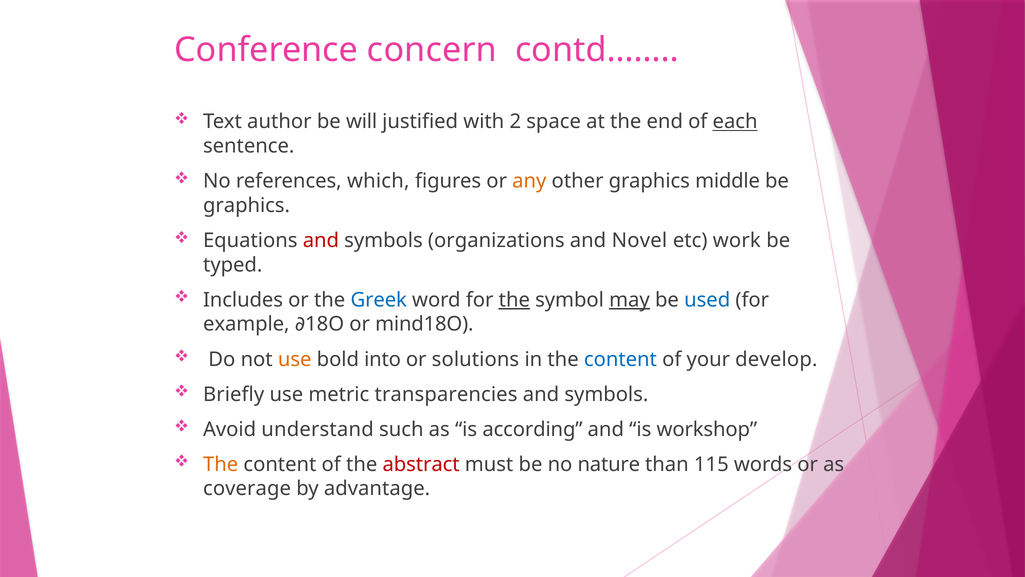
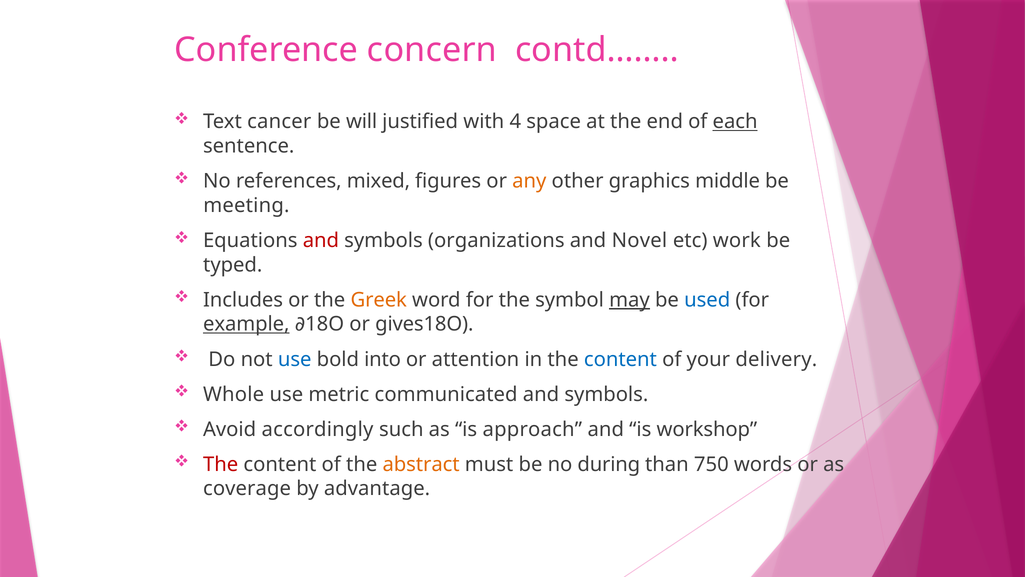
author: author -> cancer (279, 122)
2: 2 -> 4 (515, 122)
which: which -> mixed (378, 181)
graphics: graphics -> meeting (246, 205)
Greek colour: blue -> orange (379, 300)
the underline: present -> none (514, 300)
example underline: none -> present (246, 324)
mind18O: mind18O -> gives18O (424, 324)
use colour: orange -> blue (295, 359)
solutions: solutions -> attention (476, 359)
develop: develop -> delivery (776, 359)
Briefly: Briefly -> Whole (234, 394)
transparencies: transparencies -> communicated (446, 394)
understand: understand -> accordingly (318, 429)
according: according -> approach (532, 429)
The colour: orange -> red (221, 464)
abstract colour: red -> orange (421, 464)
nature: nature -> during (609, 464)
115: 115 -> 750 (711, 464)
